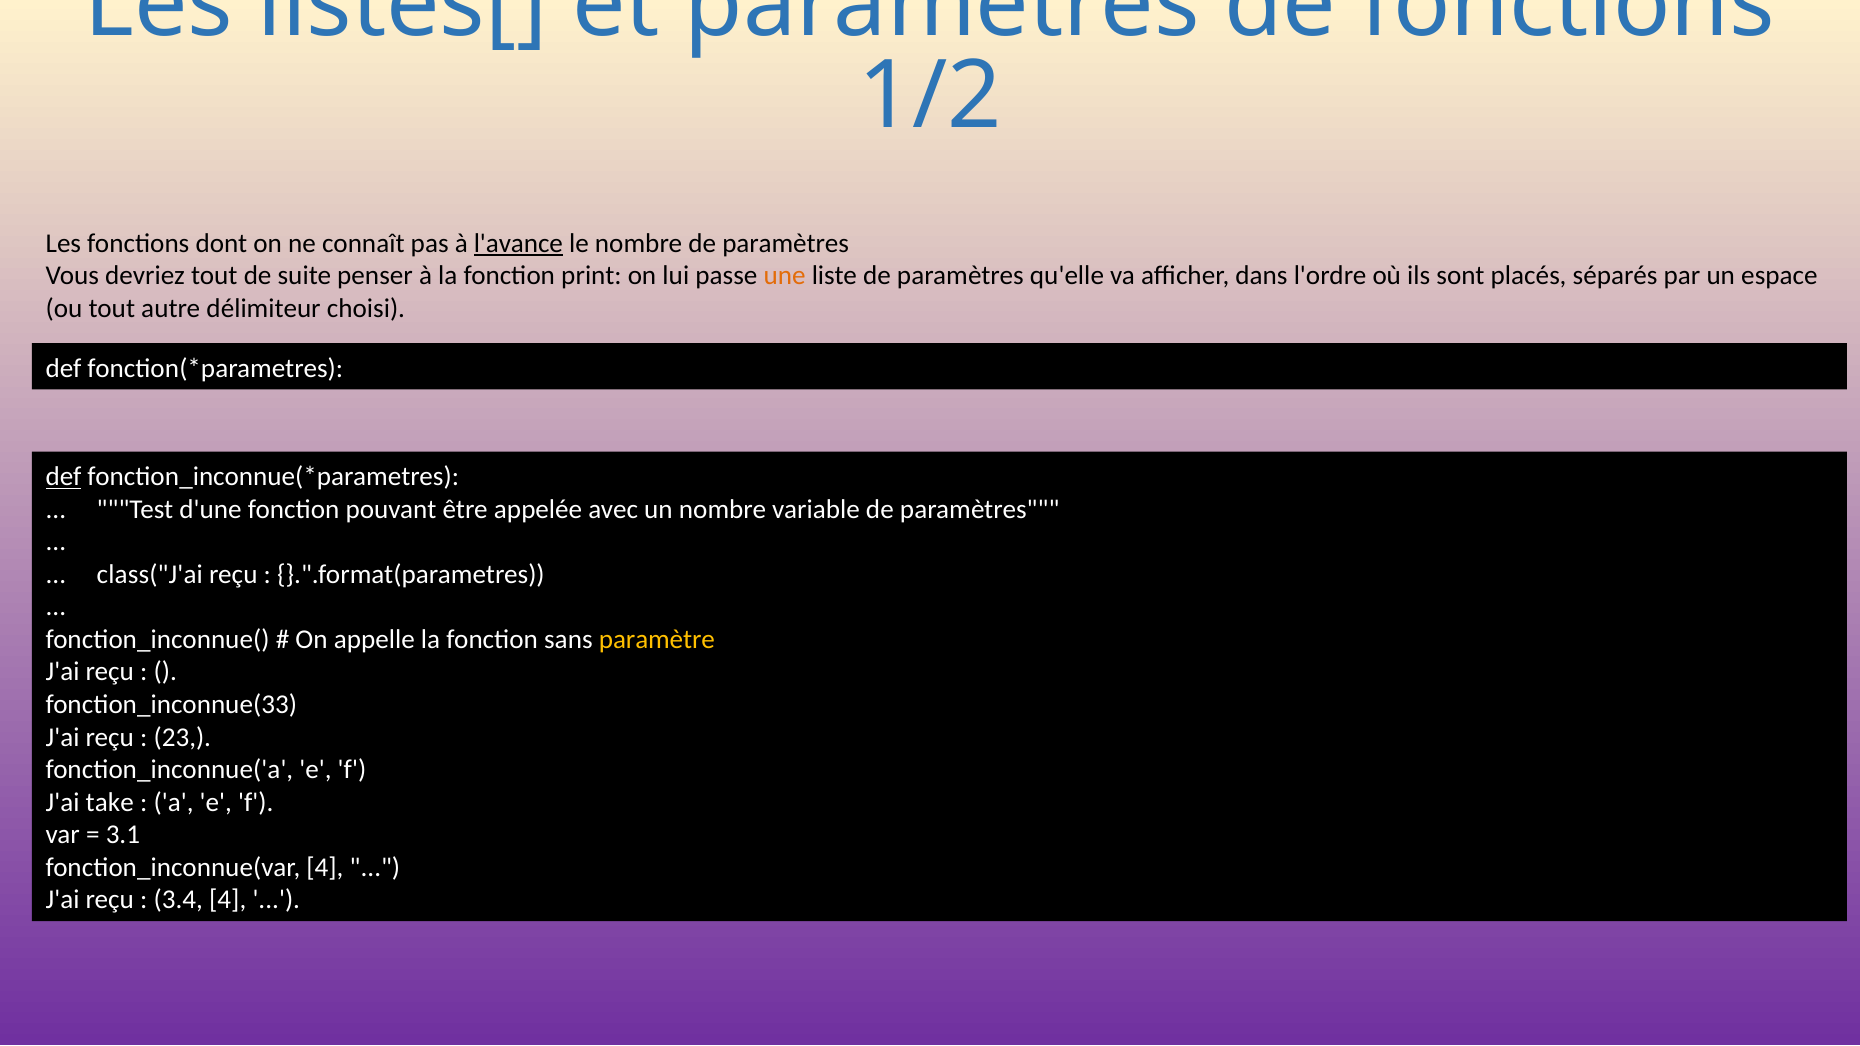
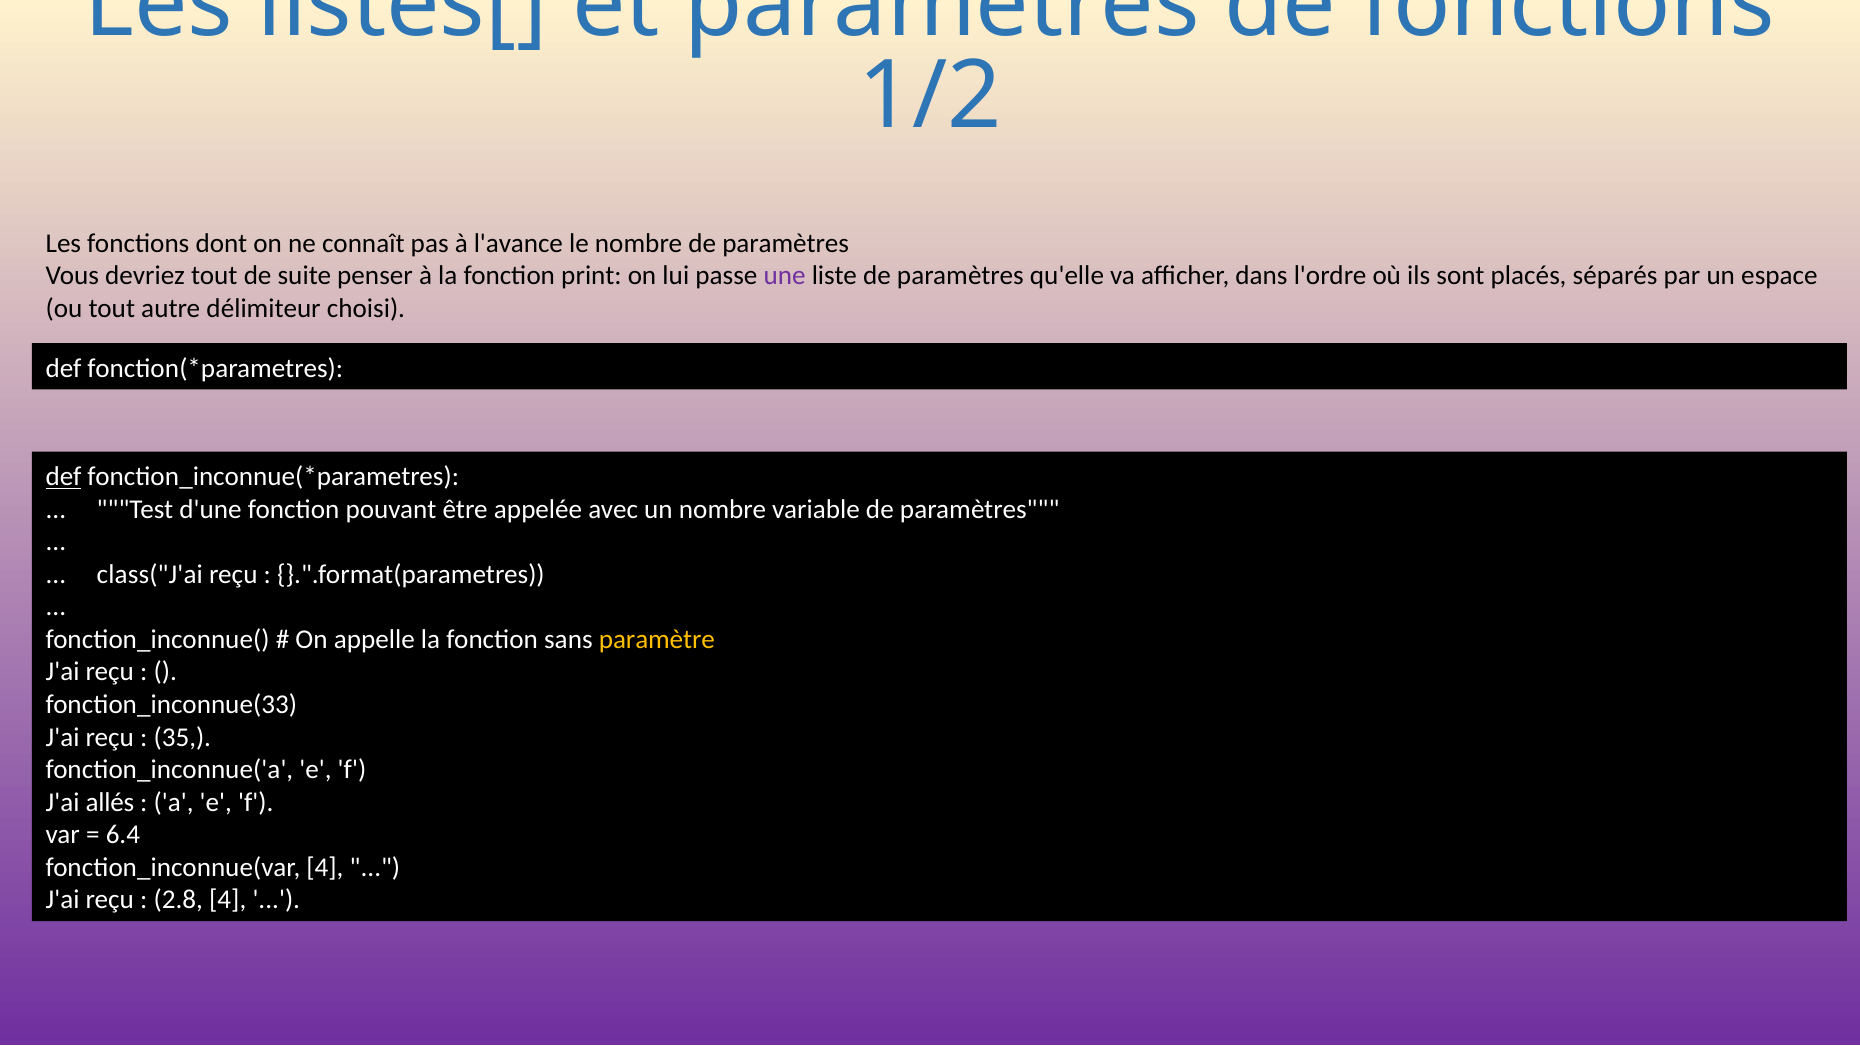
l'avance underline: present -> none (518, 243)
une colour: orange -> purple (785, 276)
23: 23 -> 35 (182, 737)
take: take -> allés (110, 802)
3.1: 3.1 -> 6.4 (123, 835)
3.4: 3.4 -> 2.8 (178, 900)
